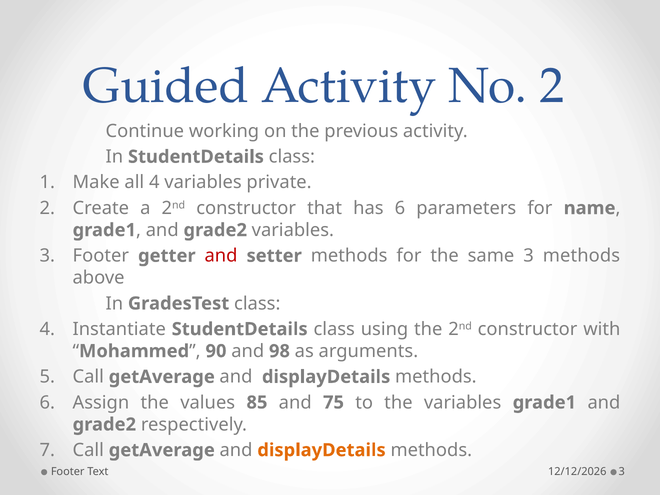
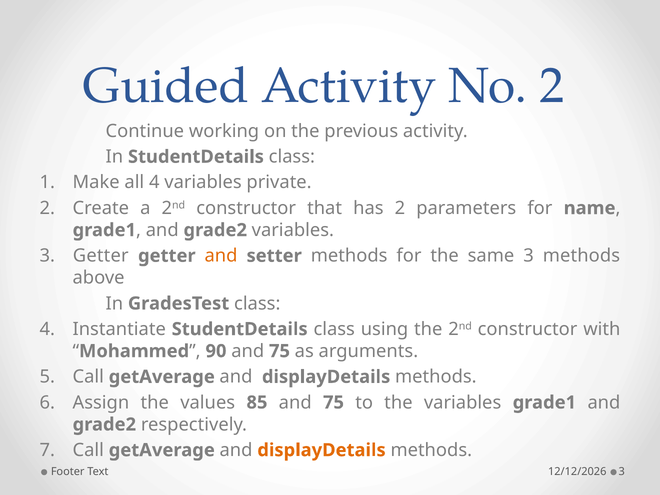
has 6: 6 -> 2 (400, 208)
3 Footer: Footer -> Getter (101, 256)
and colour: red -> orange (221, 256)
90 and 98: 98 -> 75 (279, 351)
